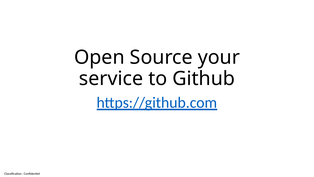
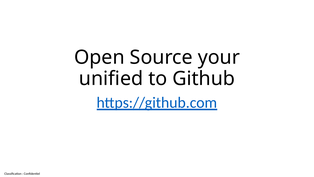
service: service -> unified (111, 78)
